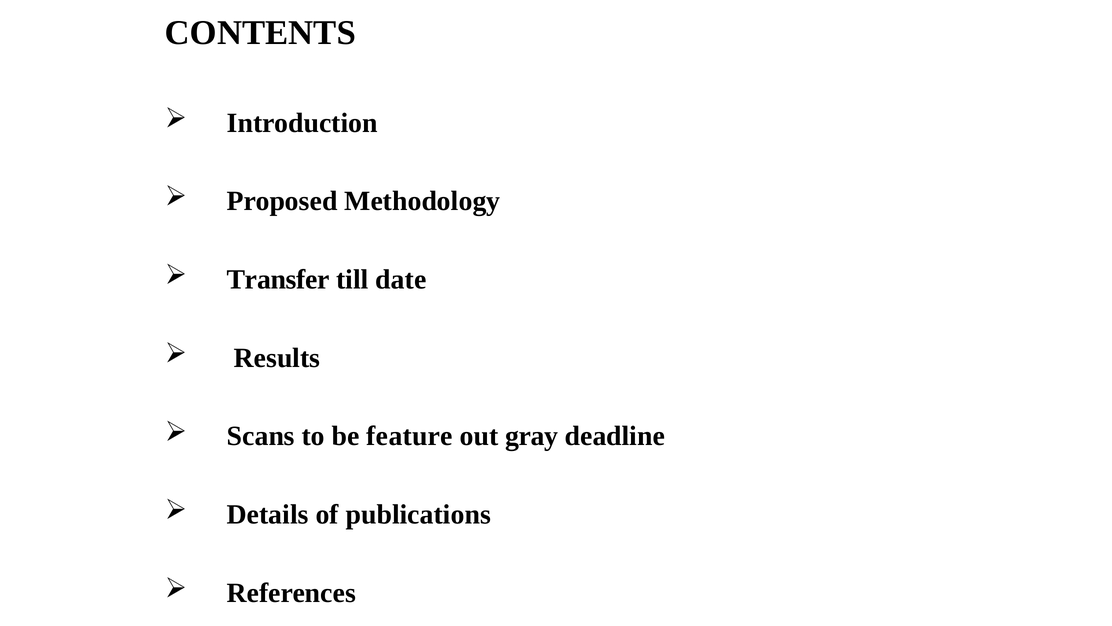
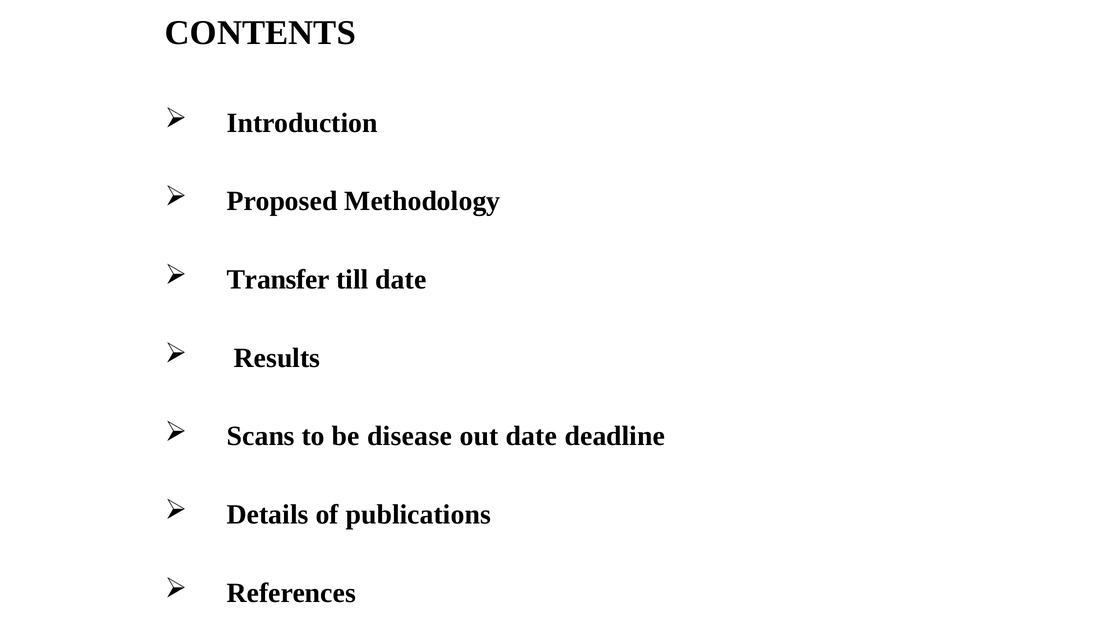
feature: feature -> disease (410, 436)
out gray: gray -> date (531, 436)
